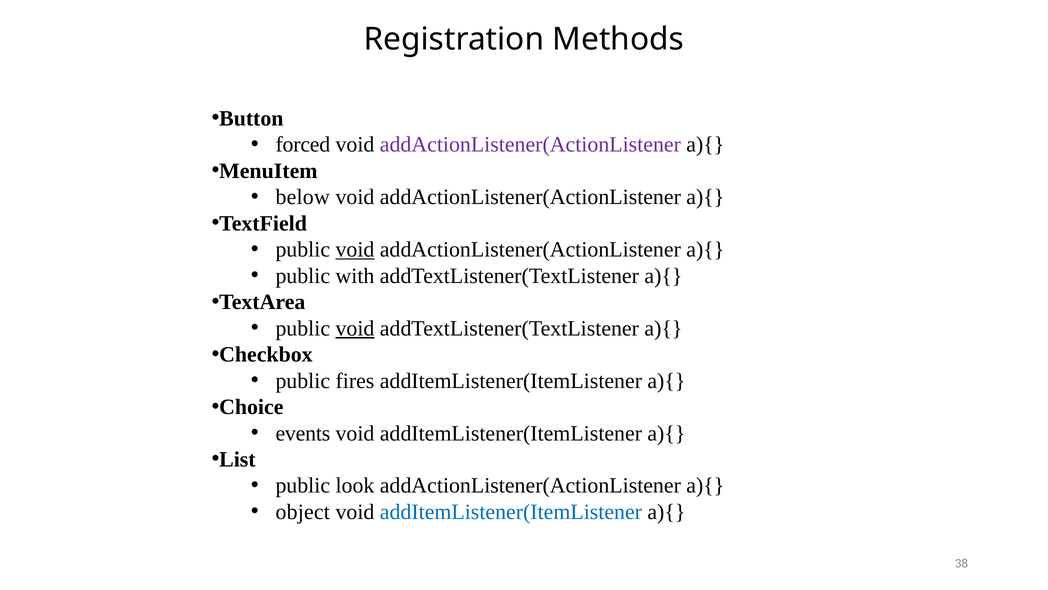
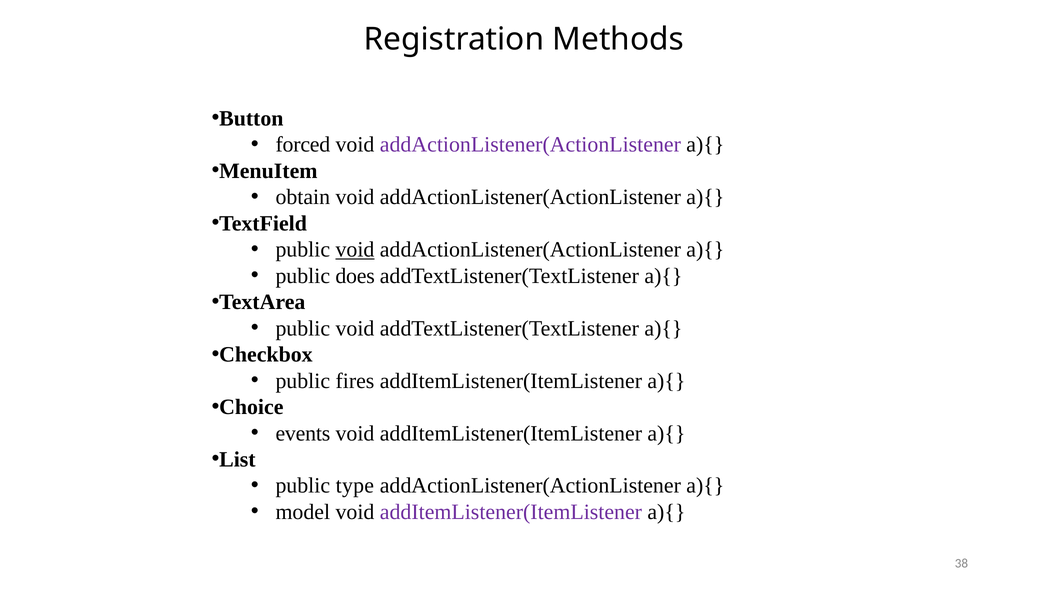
below: below -> obtain (303, 197)
with: with -> does (355, 276)
void underline: present -> none (355, 328)
look: look -> type (355, 485)
object: object -> model (303, 512)
addItemListener(ItemListener colour: blue -> purple (511, 512)
